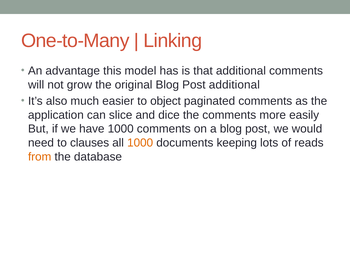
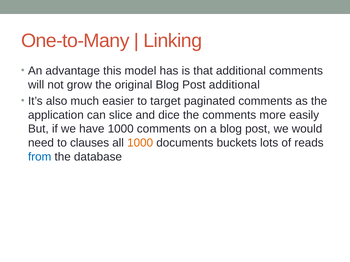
object: object -> target (165, 101)
keeping: keeping -> buckets (237, 143)
from colour: orange -> blue (40, 157)
